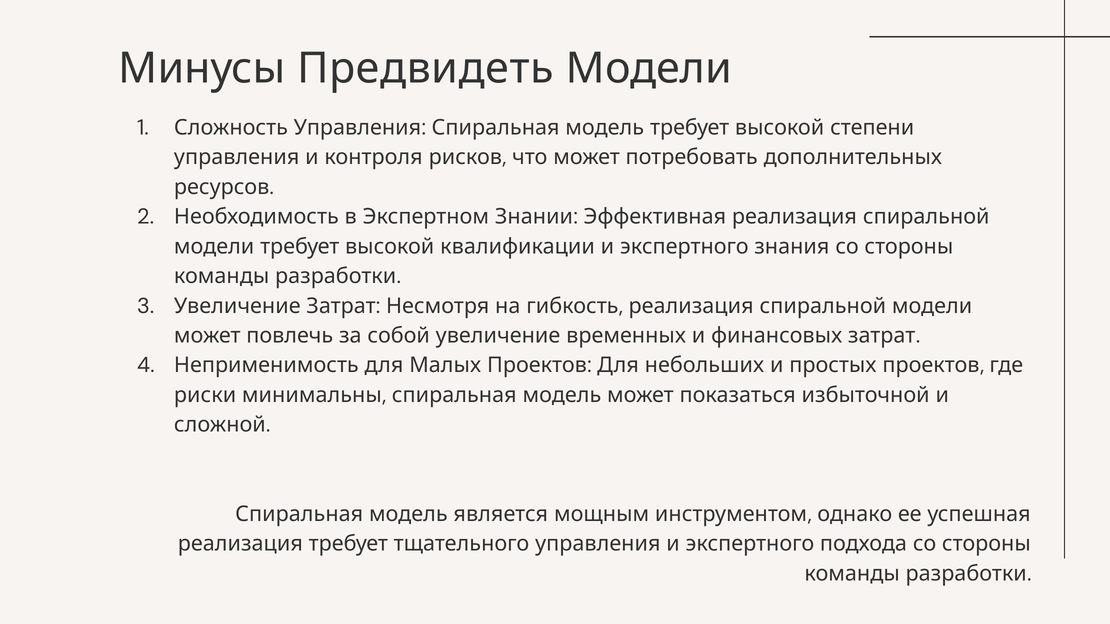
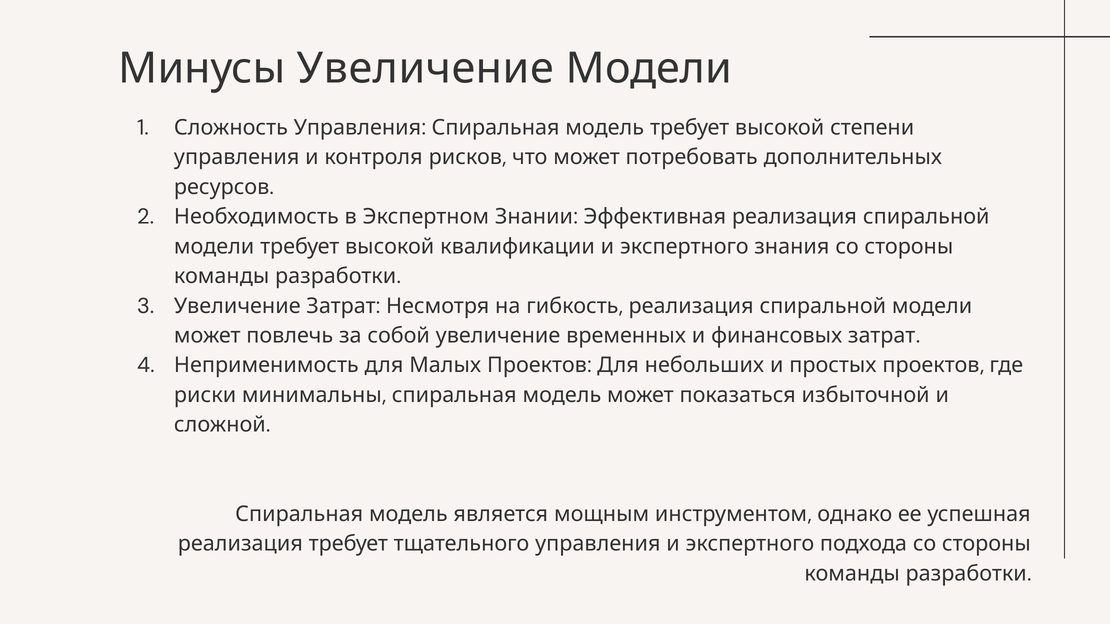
Минусы Предвидеть: Предвидеть -> Увеличение (425, 69)
